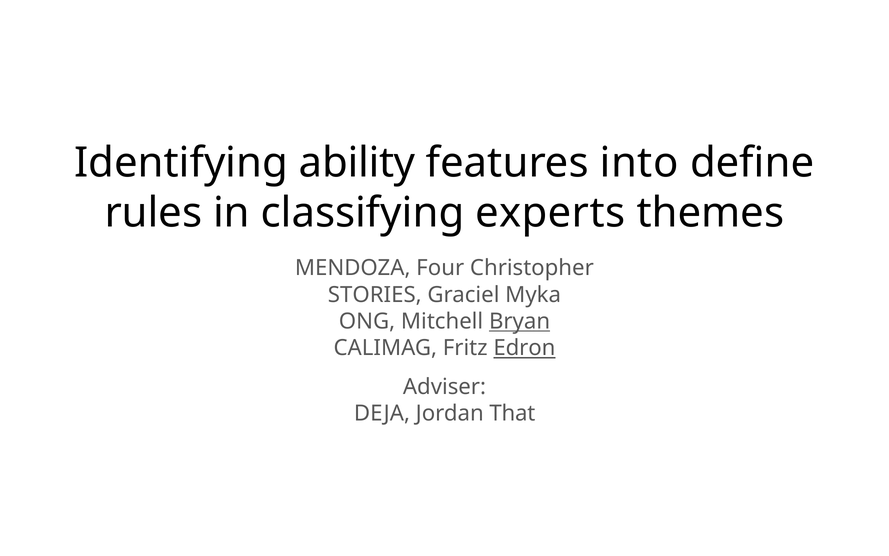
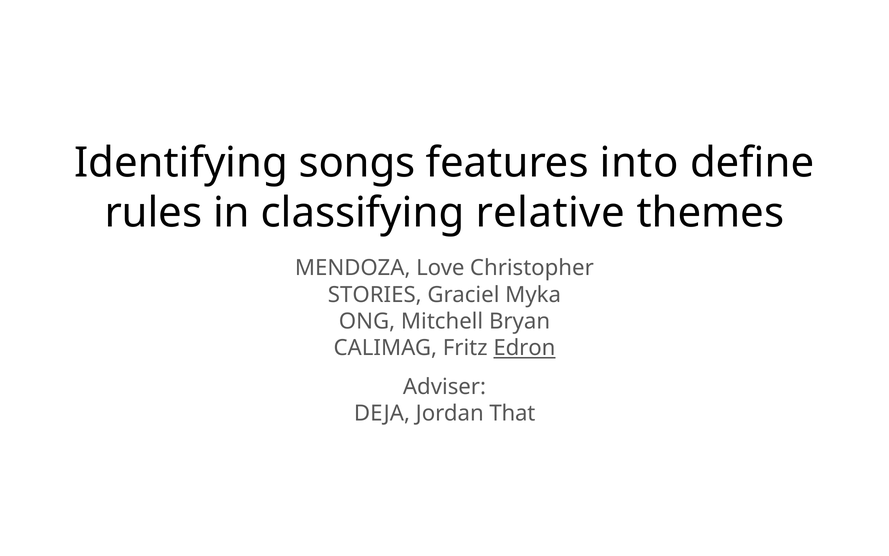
ability: ability -> songs (357, 163)
experts: experts -> relative (550, 213)
Four: Four -> Love (440, 268)
Bryan underline: present -> none (520, 321)
